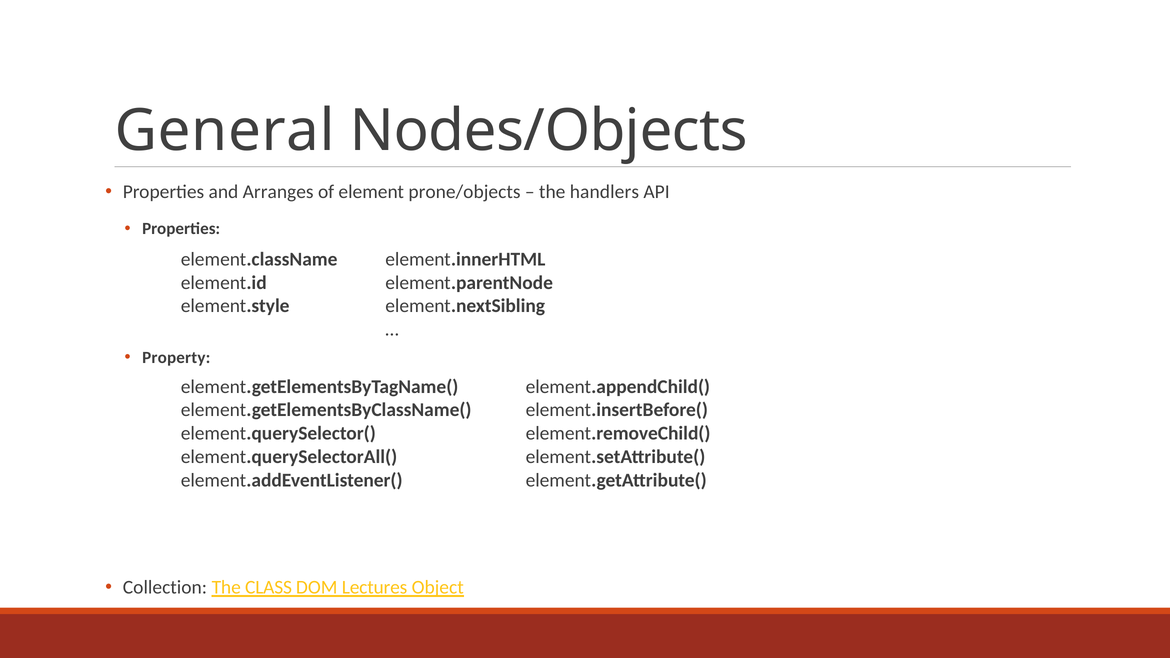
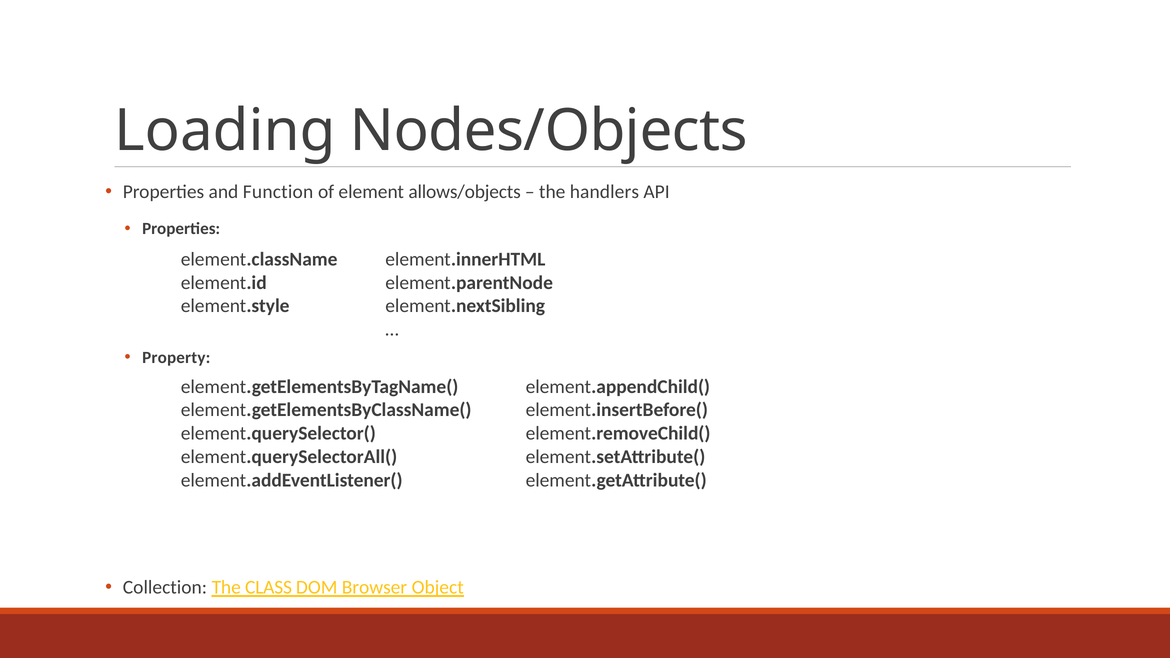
General: General -> Loading (225, 131)
Arranges: Arranges -> Function (278, 192)
prone/objects: prone/objects -> allows/objects (465, 192)
Lectures: Lectures -> Browser (374, 588)
